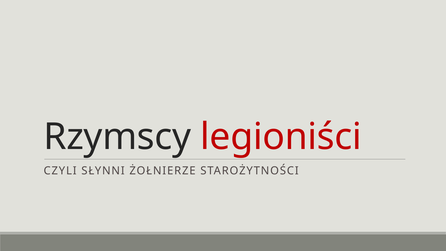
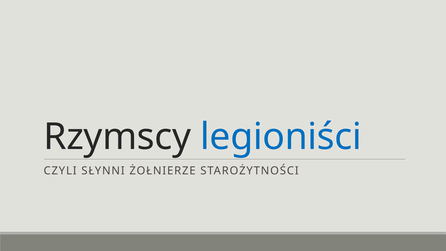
legioniści colour: red -> blue (281, 137)
